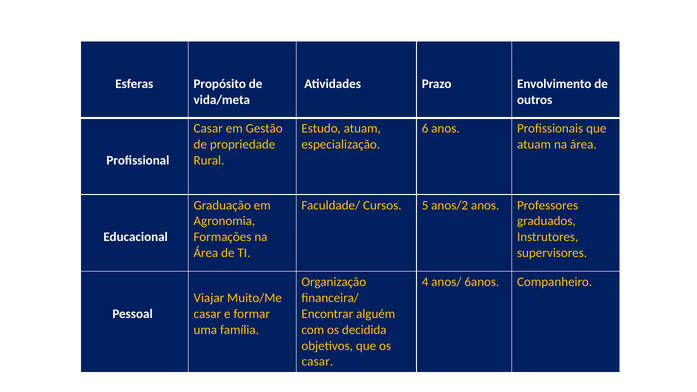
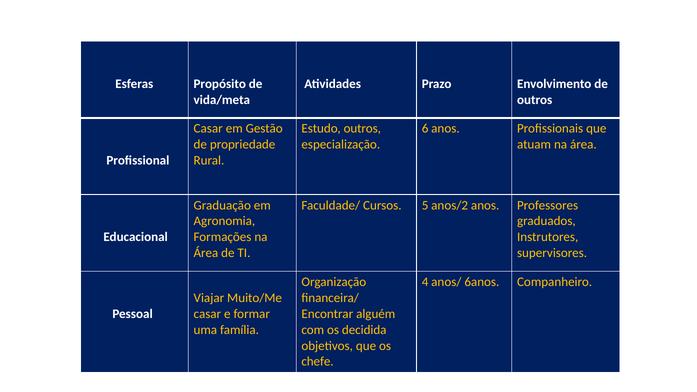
Estudo atuam: atuam -> outros (362, 129)
casar: casar -> chefe (318, 362)
